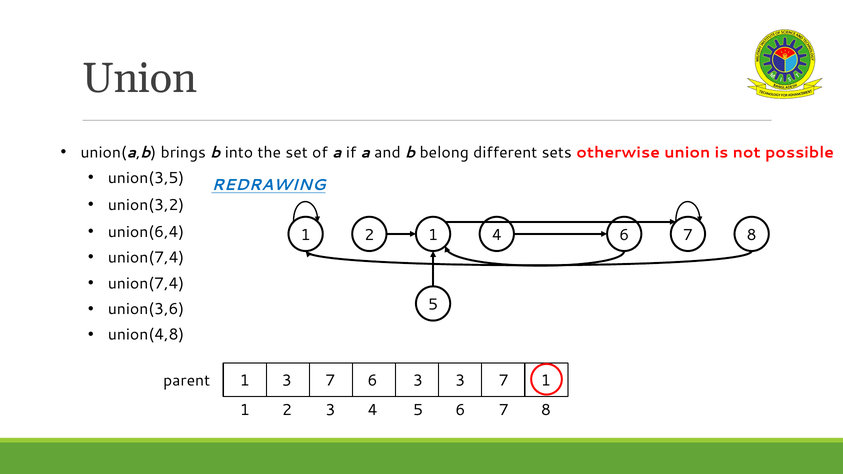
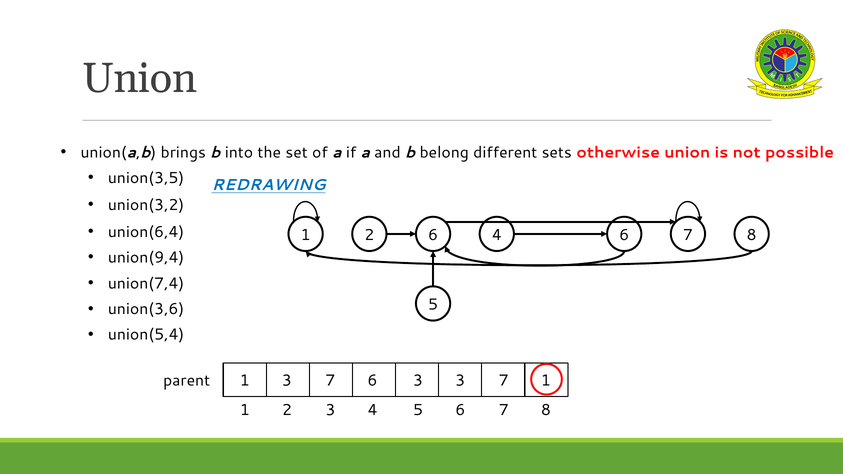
2 1: 1 -> 6 (433, 235)
union(7,4: union(7,4 -> union(9,4 (146, 258)
union(4,8: union(4,8 -> union(5,4 (146, 335)
